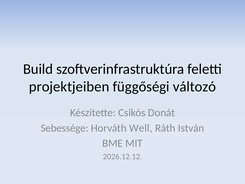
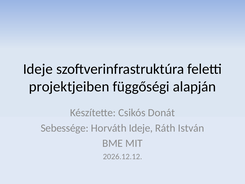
Build: Build -> Ideje (38, 69)
változó: változó -> alapján (194, 87)
Horváth Well: Well -> Ideje (141, 128)
